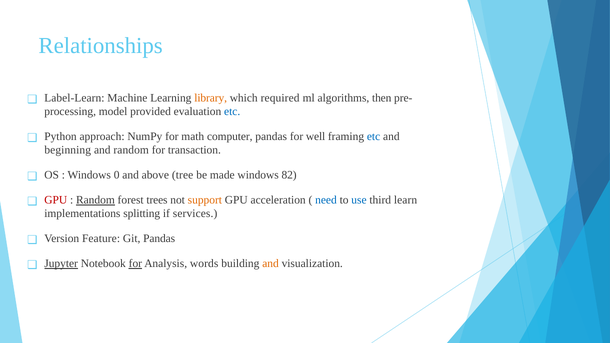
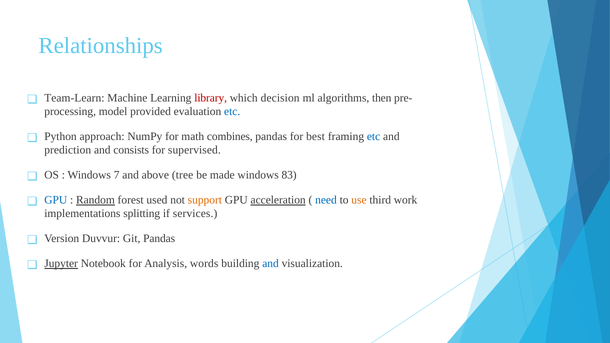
Label-Learn: Label-Learn -> Team-Learn (74, 98)
library colour: orange -> red (211, 98)
required: required -> decision (280, 98)
computer: computer -> combines (230, 137)
well: well -> best (316, 137)
beginning: beginning -> prediction (68, 150)
and random: random -> consists (131, 150)
transaction: transaction -> supervised (194, 150)
0: 0 -> 7 (117, 175)
82: 82 -> 83 (289, 175)
GPU colour: red -> blue (56, 200)
trees: trees -> used (157, 200)
acceleration underline: none -> present (278, 200)
use colour: blue -> orange (359, 200)
learn: learn -> work (406, 200)
Feature: Feature -> Duvvur (101, 239)
for underline: present -> none (135, 264)
and colour: orange -> blue (271, 264)
